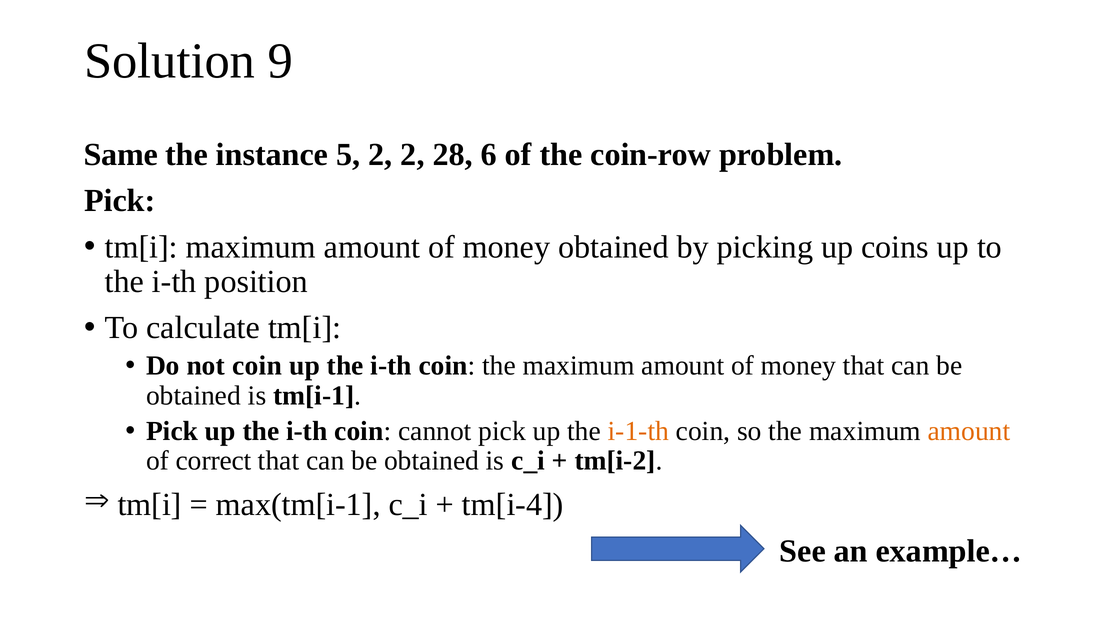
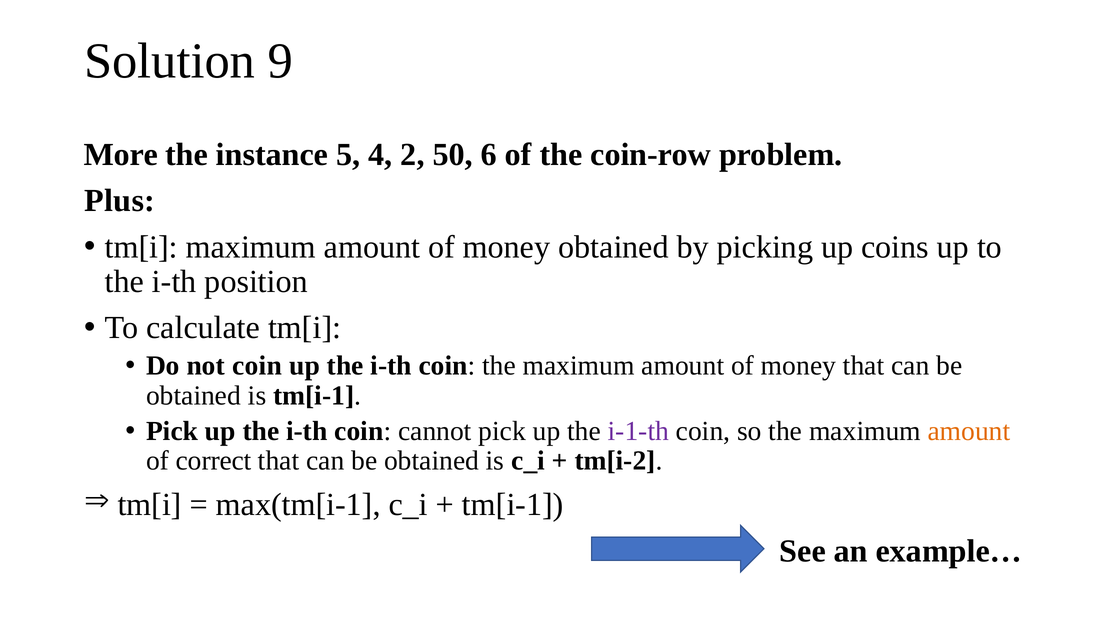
Same: Same -> More (121, 155)
5 2: 2 -> 4 (380, 155)
28: 28 -> 50 (453, 155)
Pick: Pick -> Plus (120, 201)
i-1-th colour: orange -> purple (638, 431)
tm[i-4: tm[i-4 -> tm[i-1 (513, 505)
